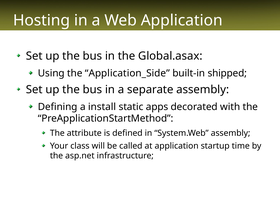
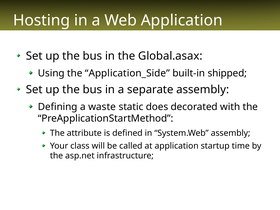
install: install -> waste (102, 107)
apps: apps -> does (157, 107)
